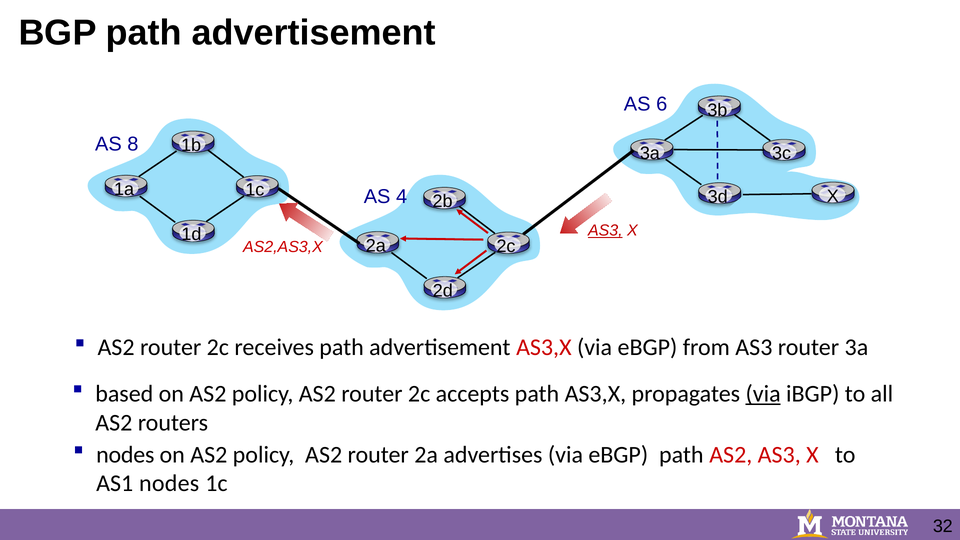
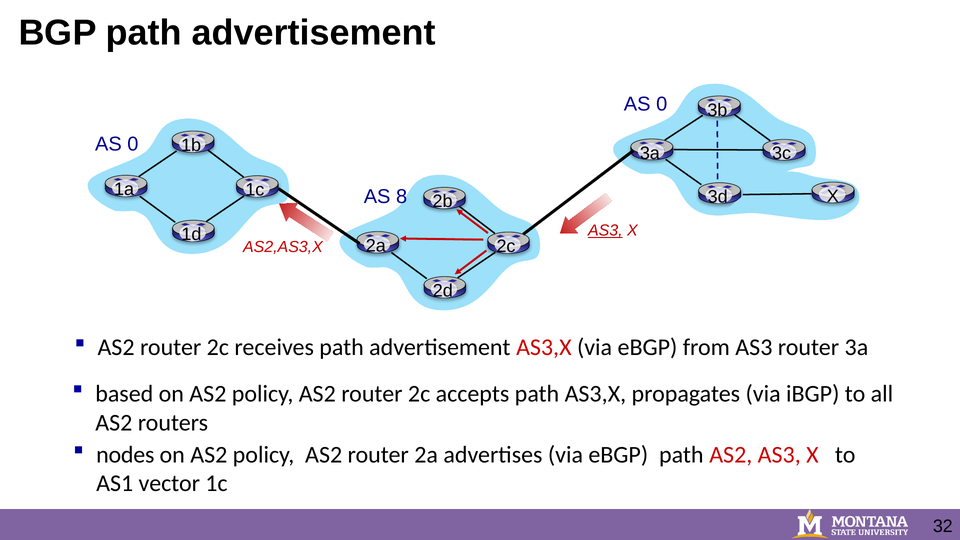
6: 6 -> 0 (662, 104)
8: 8 -> 0 (133, 144)
4: 4 -> 8 (402, 196)
via underline: present -> none (763, 394)
AS1 nodes: nodes -> vector (169, 484)
